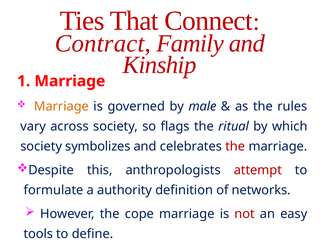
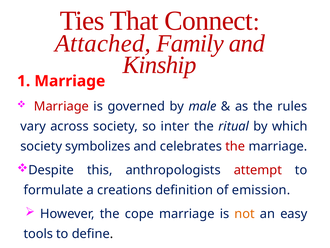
Contract: Contract -> Attached (103, 43)
Marriage colour: orange -> red (61, 106)
flags: flags -> inter (175, 126)
authority: authority -> creations (125, 190)
networks: networks -> emission (261, 190)
not colour: red -> orange (245, 213)
